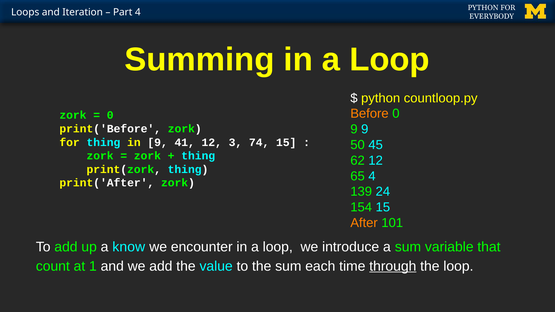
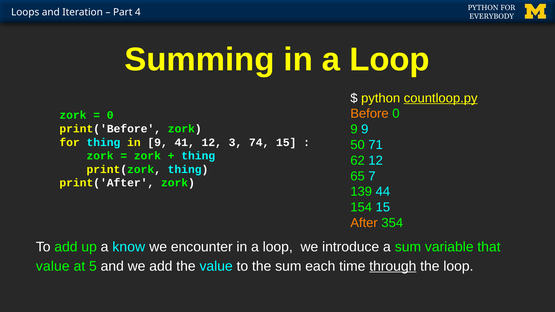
countloop.py underline: none -> present (441, 98)
45: 45 -> 71 (376, 145)
65 4: 4 -> 7 (372, 176)
24: 24 -> 44 (383, 192)
101: 101 -> 354 (392, 223)
count: count -> value (53, 266)
1: 1 -> 5 (93, 266)
